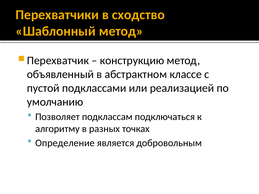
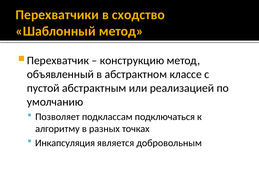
подклассами: подклассами -> абстрактным (94, 88)
Определение: Определение -> Инкапсуляция (65, 143)
